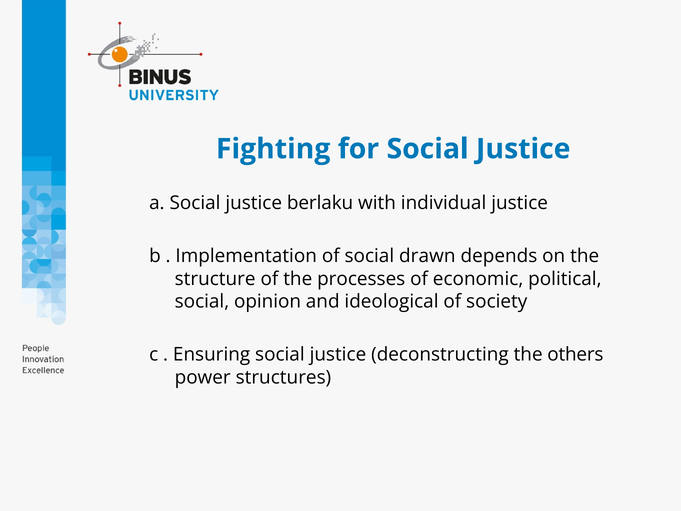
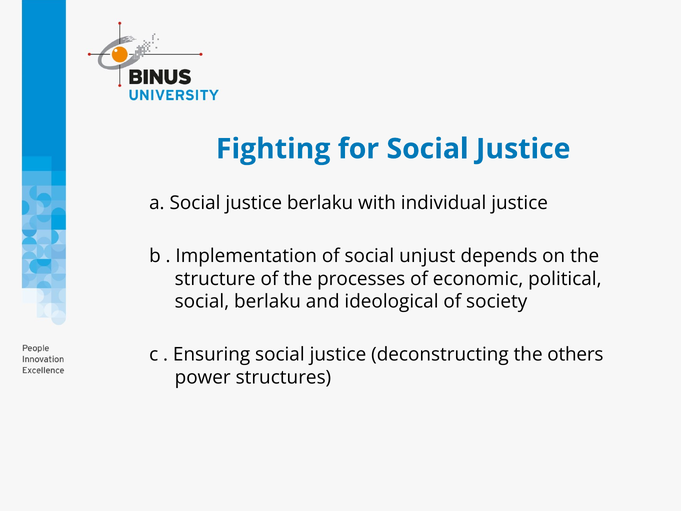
drawn: drawn -> unjust (427, 256)
social opinion: opinion -> berlaku (267, 301)
